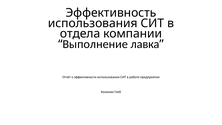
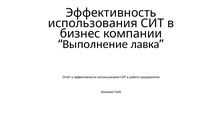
отдела: отдела -> бизнес (80, 34)
